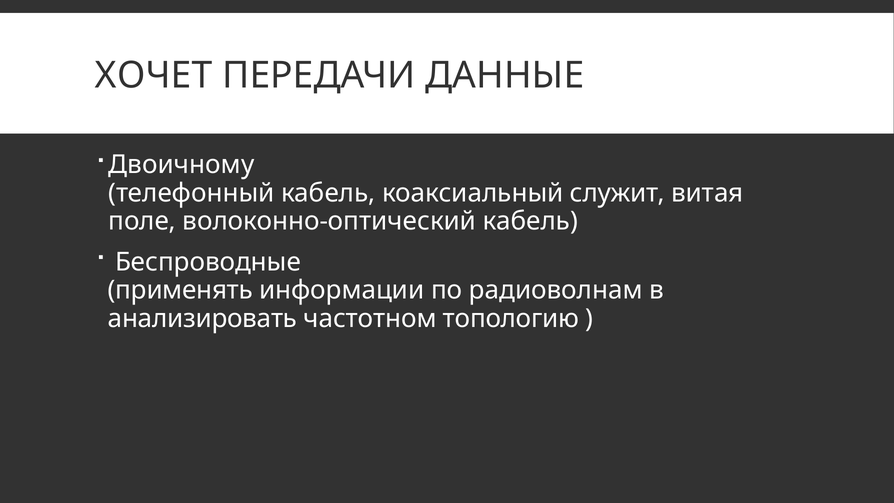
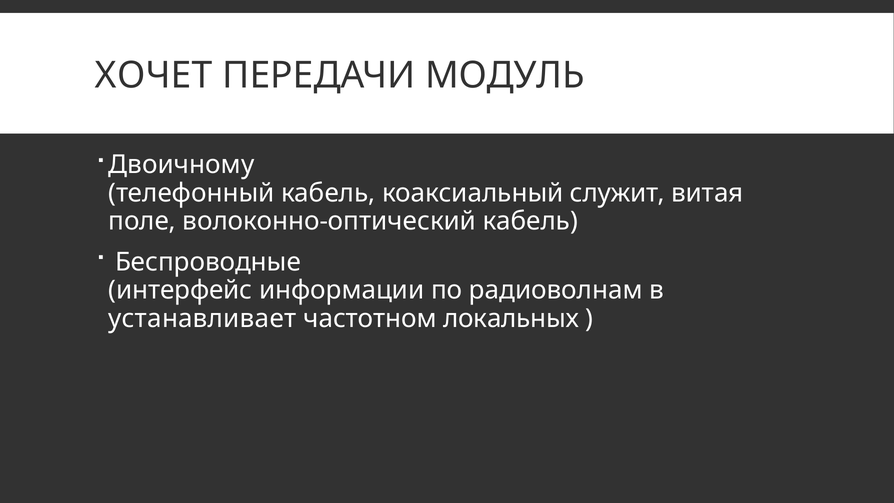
ДАННЫЕ: ДАННЫЕ -> МОДУЛЬ (505, 75)
применять: применять -> интерфейс (180, 290)
анализировать: анализировать -> устанавливает (202, 318)
топологию: топологию -> локальных (511, 318)
